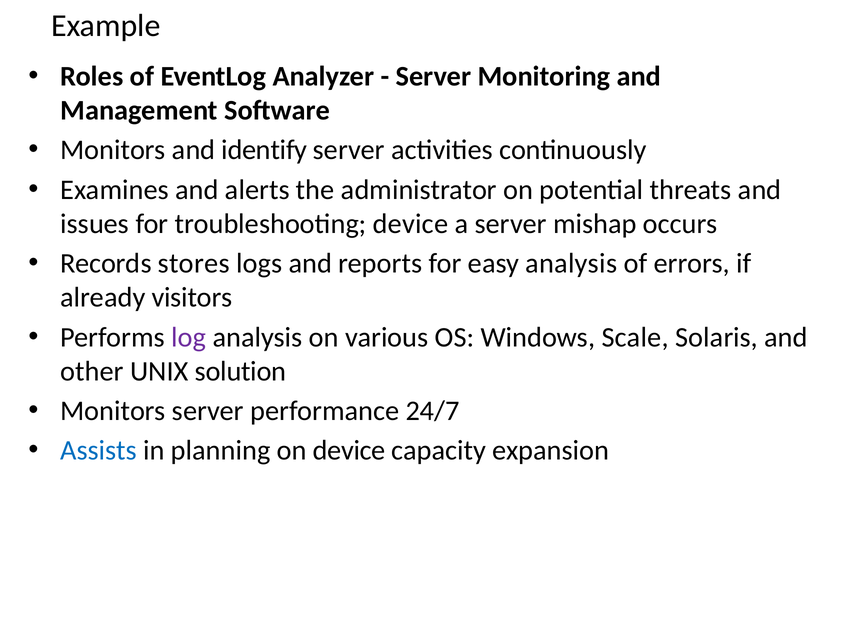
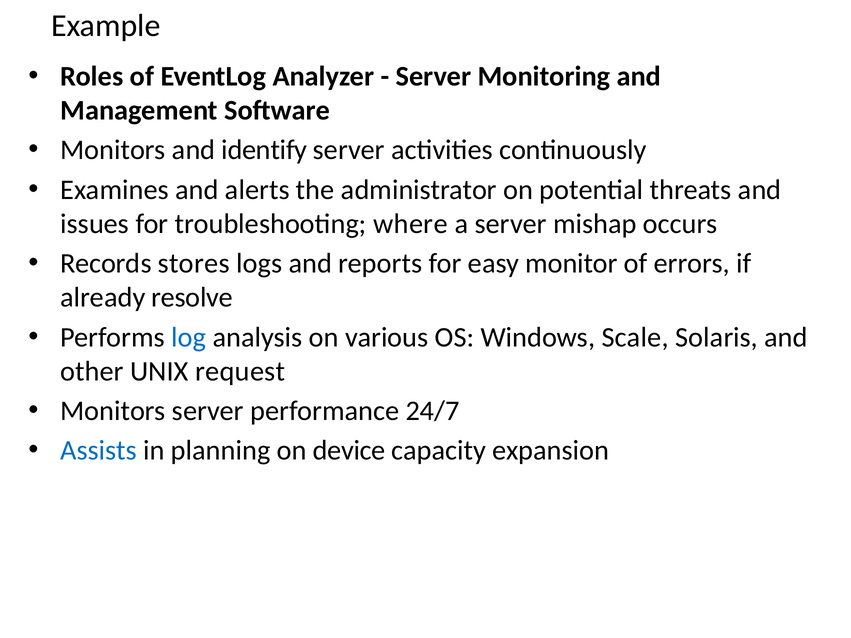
troubleshooting device: device -> where (410, 224)
easy analysis: analysis -> monitor (571, 264)
visitors: visitors -> resolve (192, 298)
log colour: purple -> blue (189, 337)
solution: solution -> request (240, 371)
